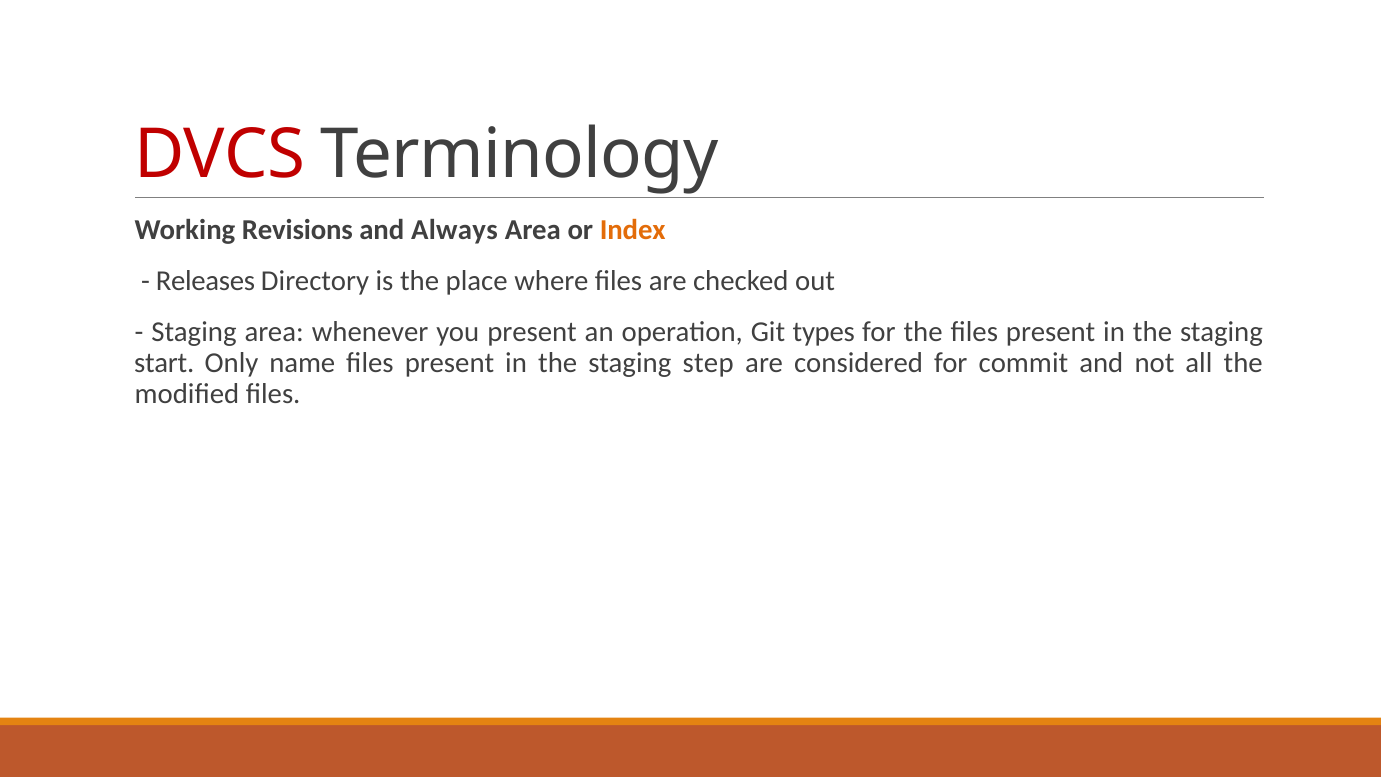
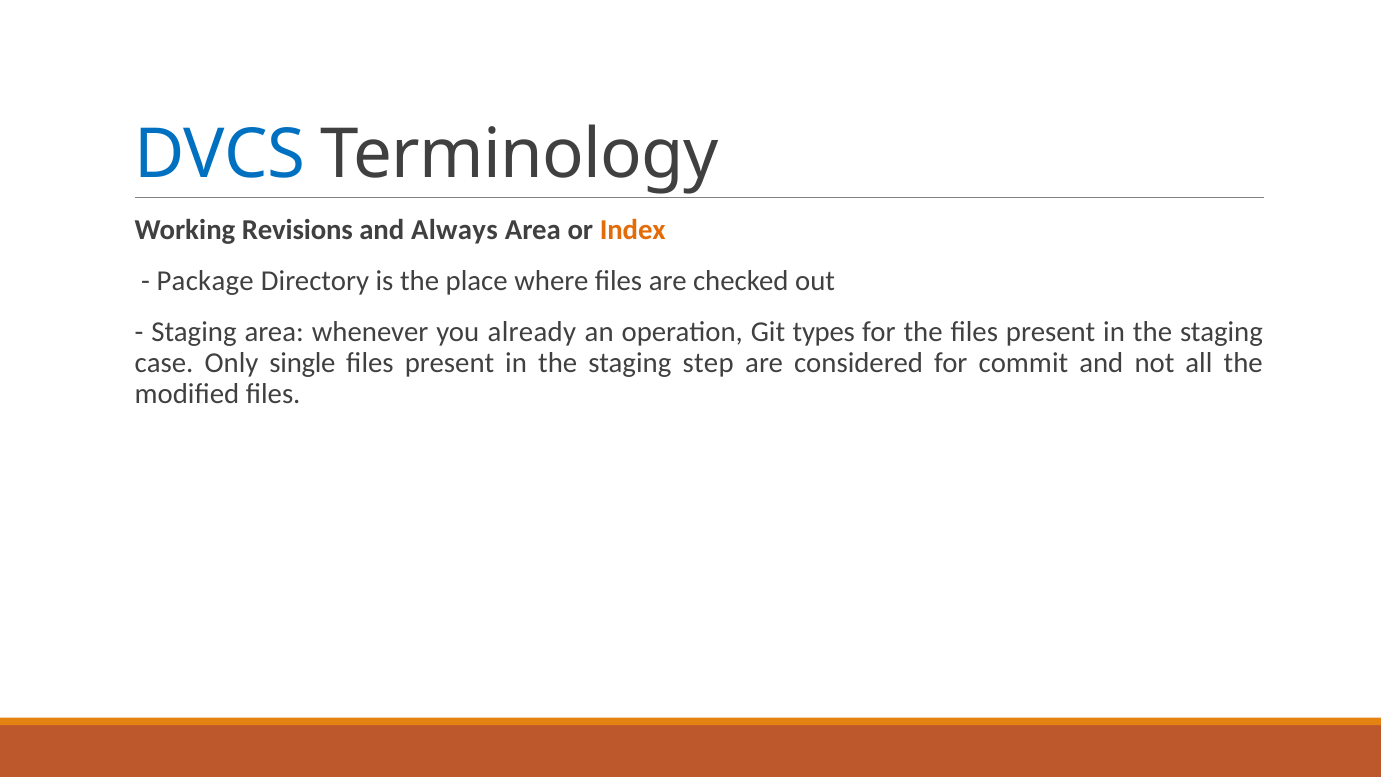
DVCS colour: red -> blue (220, 155)
Releases: Releases -> Package (205, 281)
you present: present -> already (532, 332)
start: start -> case (164, 363)
name: name -> single (302, 363)
